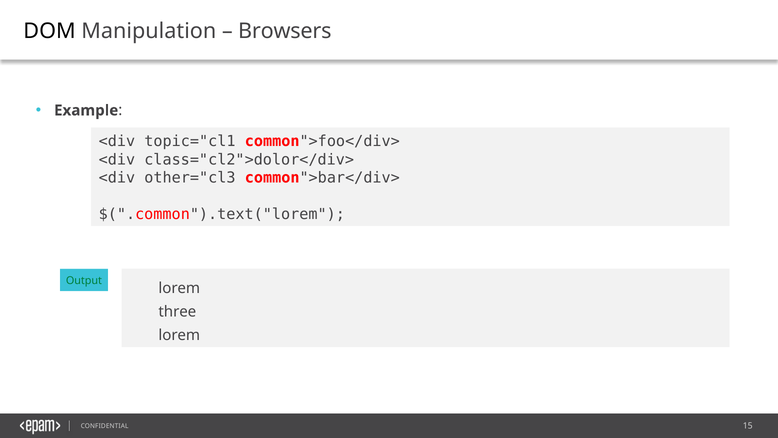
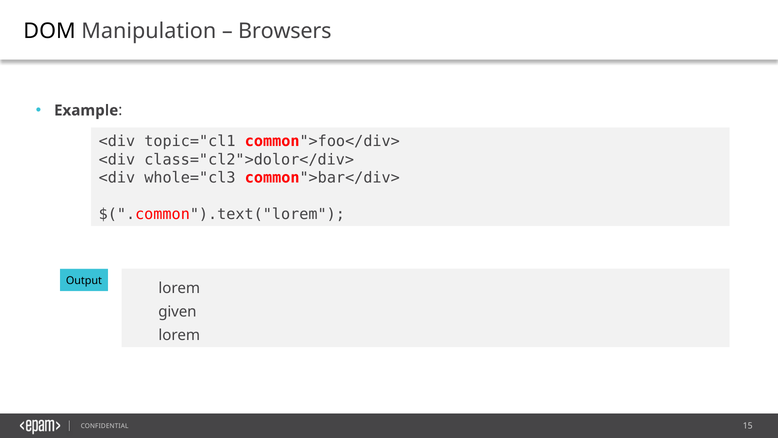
other="cl3: other="cl3 -> whole="cl3 (190, 178)
Output colour: green -> black (84, 280)
three: three -> given (177, 311)
